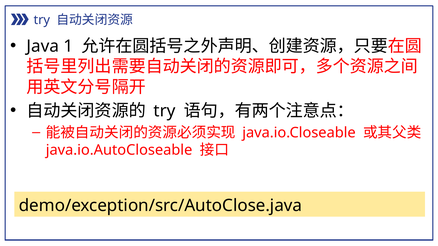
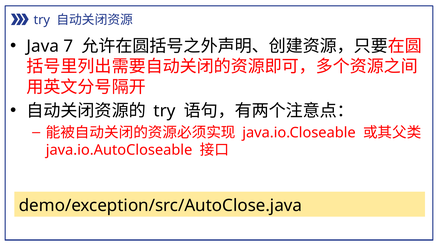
1: 1 -> 7 (68, 46)
